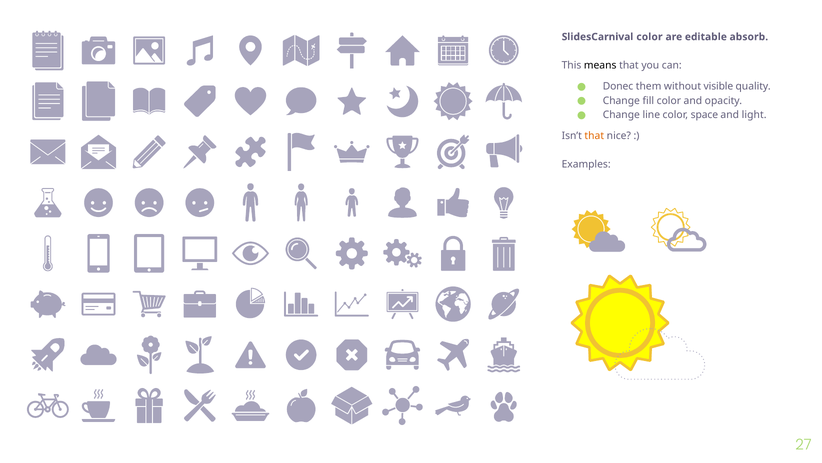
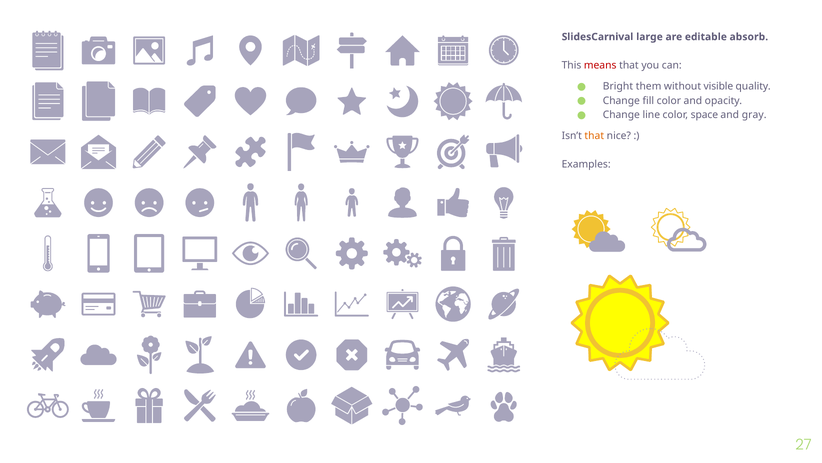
SlidesCarnival color: color -> large (649, 37)
means colour: black -> red (600, 65)
Donec: Donec -> Bright (618, 86)
light: light -> gray (754, 115)
